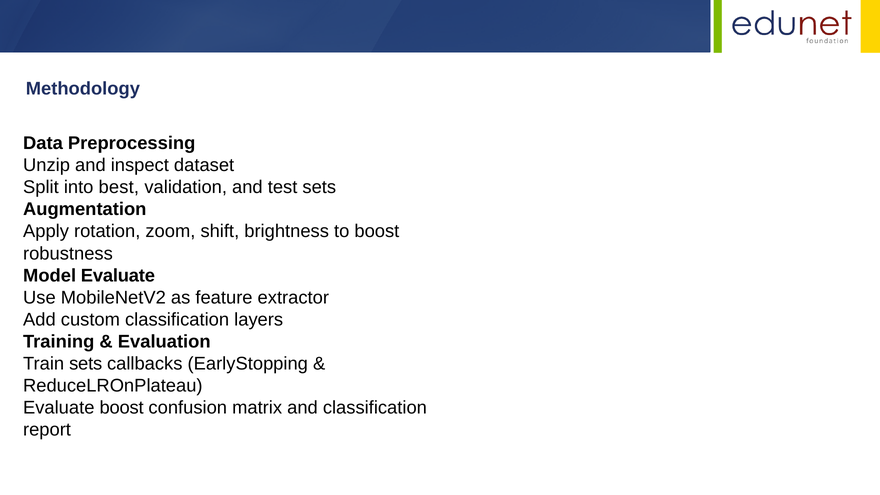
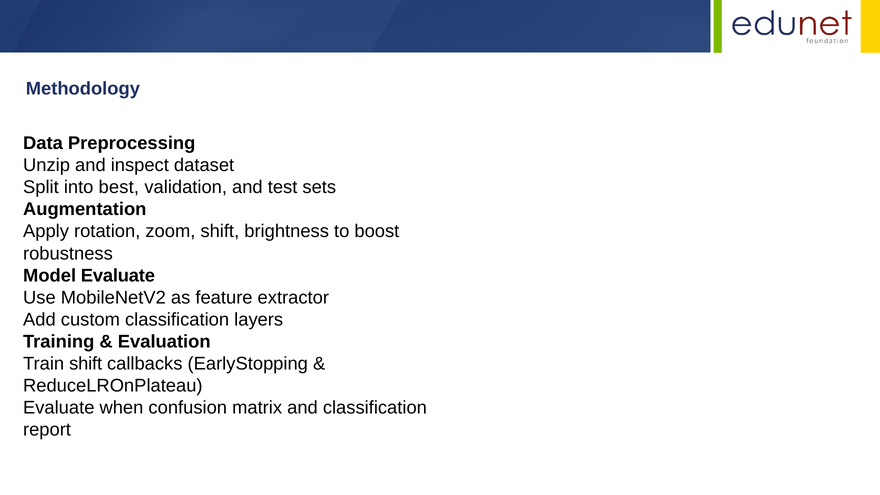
Train sets: sets -> shift (86, 363)
Evaluate boost: boost -> when (121, 408)
